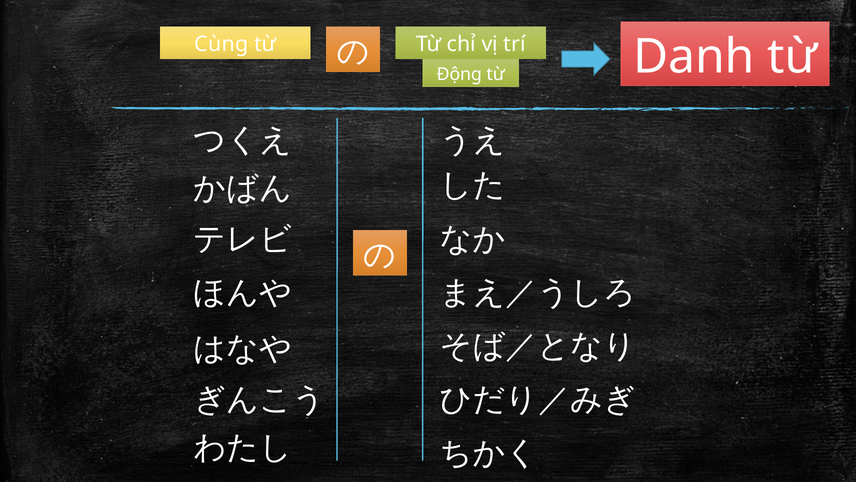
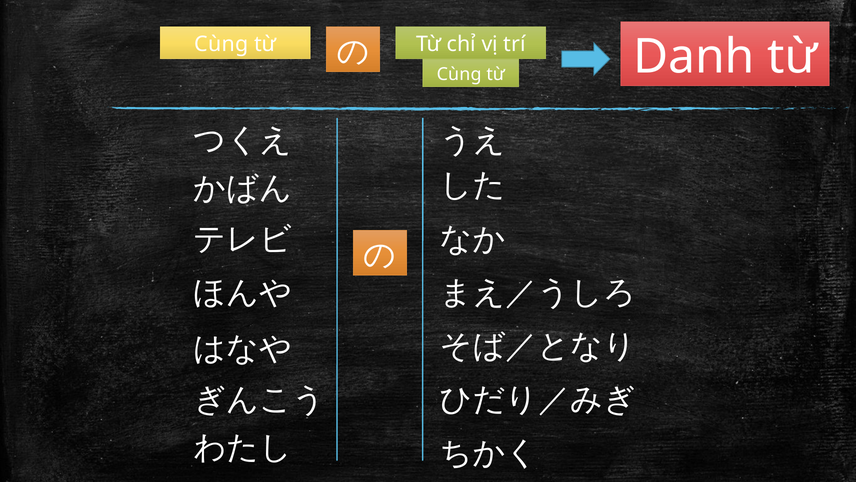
Động: Động -> Cùng (459, 74)
